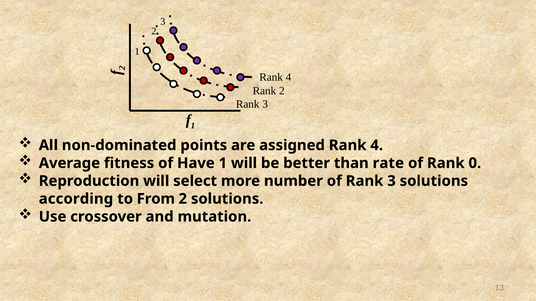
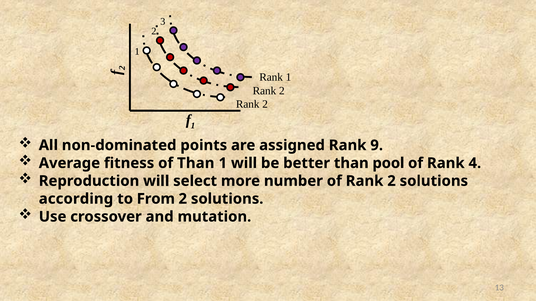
4: 4 -> 1 (289, 77)
3: 3 -> 2 (265, 104)
assigned Rank 4: 4 -> 9 (377, 146)
of Have: Have -> Than (196, 163)
rate: rate -> pool (388, 163)
0: 0 -> 4 (475, 163)
of Rank 3: 3 -> 2 (392, 181)
